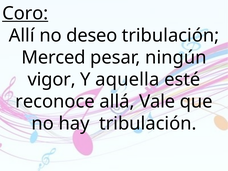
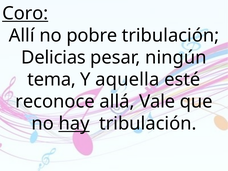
deseo: deseo -> pobre (92, 35)
Merced: Merced -> Delicias (53, 57)
vigor: vigor -> tema (52, 80)
hay underline: none -> present (74, 124)
